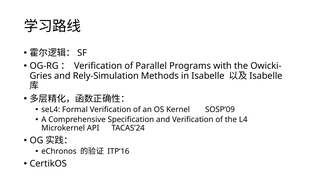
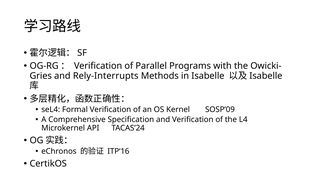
Rely-Simulation: Rely-Simulation -> Rely-Interrupts (106, 76)
